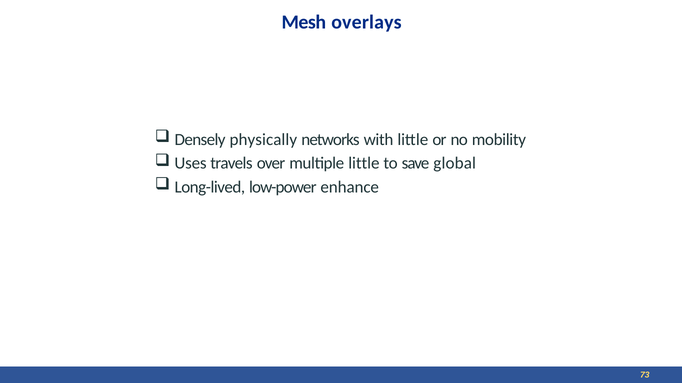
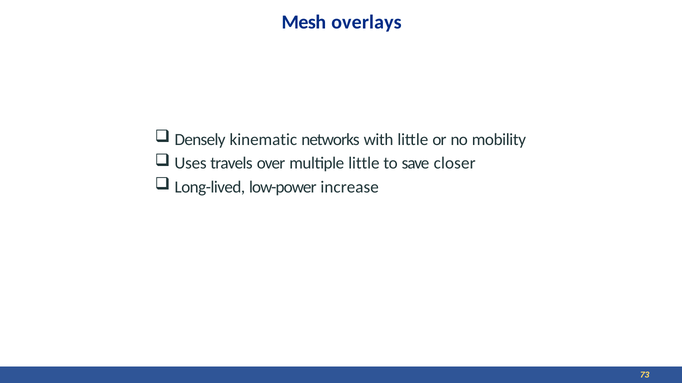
physically: physically -> kinematic (263, 140)
global: global -> closer (455, 163)
enhance: enhance -> increase (350, 187)
